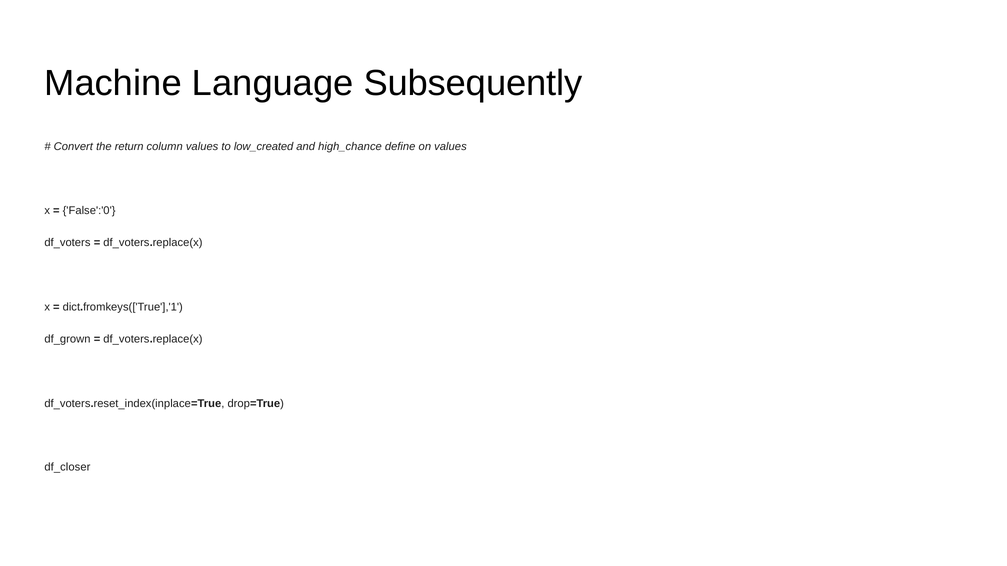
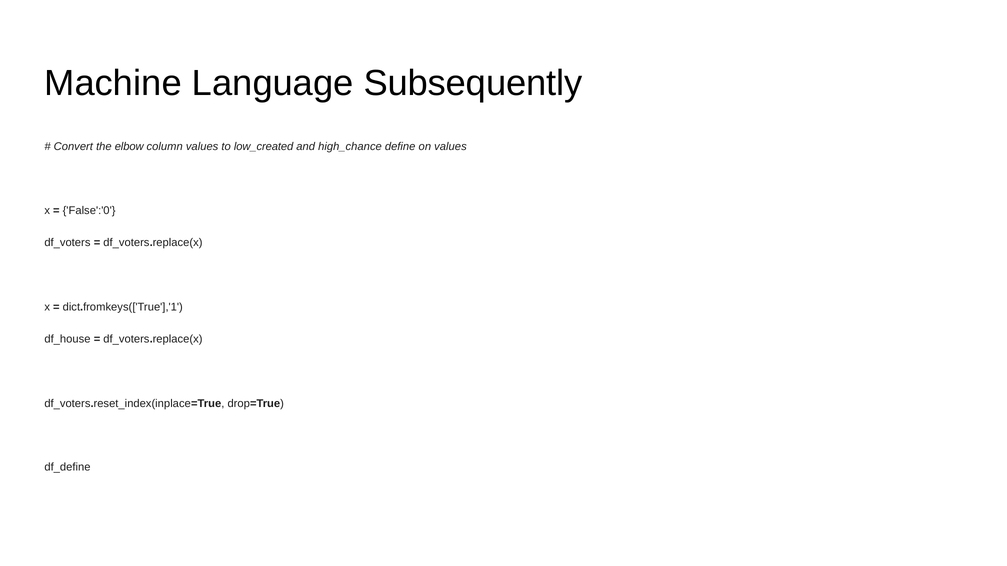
return: return -> elbow (129, 146)
df_grown: df_grown -> df_house (67, 339)
df_closer: df_closer -> df_define (67, 467)
